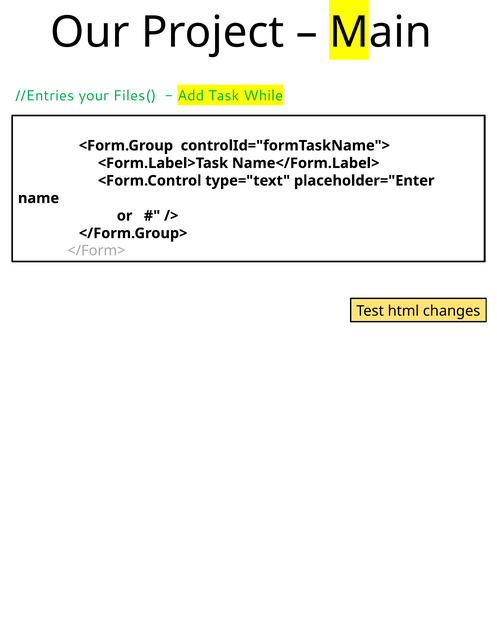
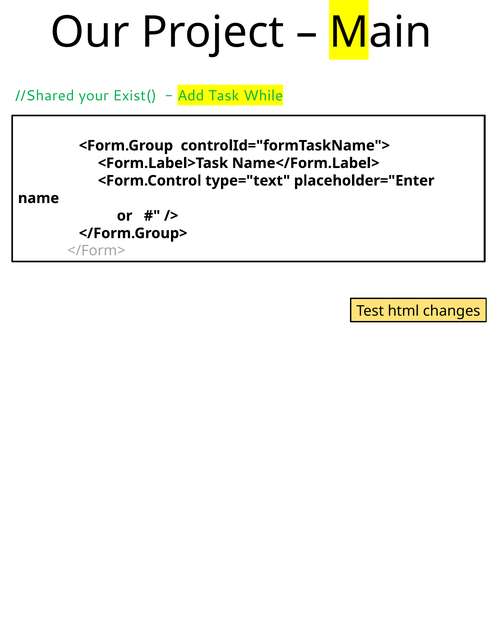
//Entries: //Entries -> //Shared (45, 96)
Files(: Files( -> Exist( (135, 96)
